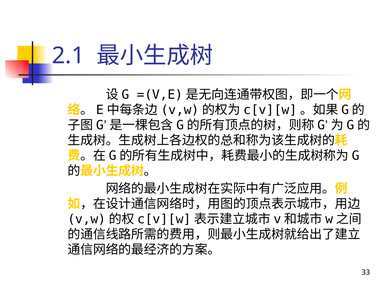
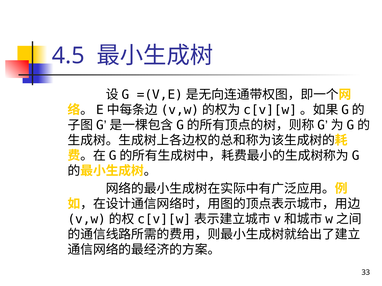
2.1: 2.1 -> 4.5 (68, 56)
